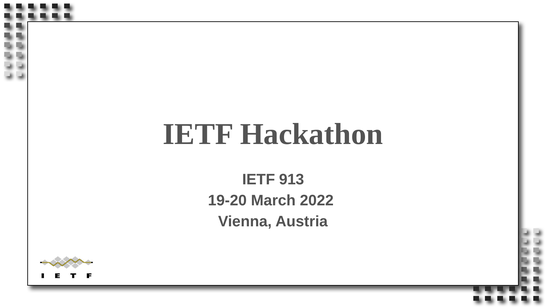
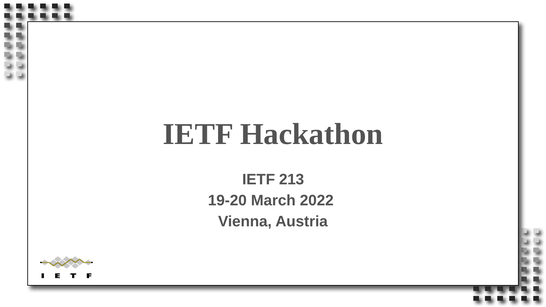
913: 913 -> 213 (292, 180)
